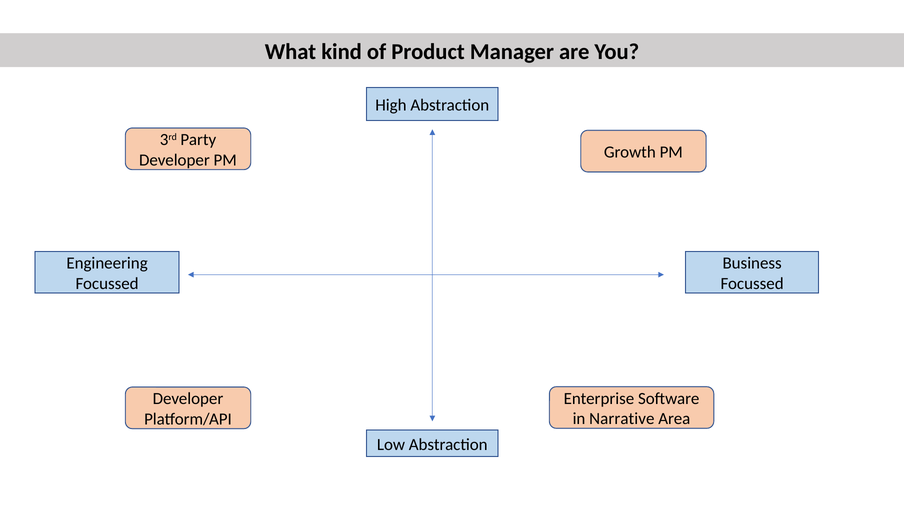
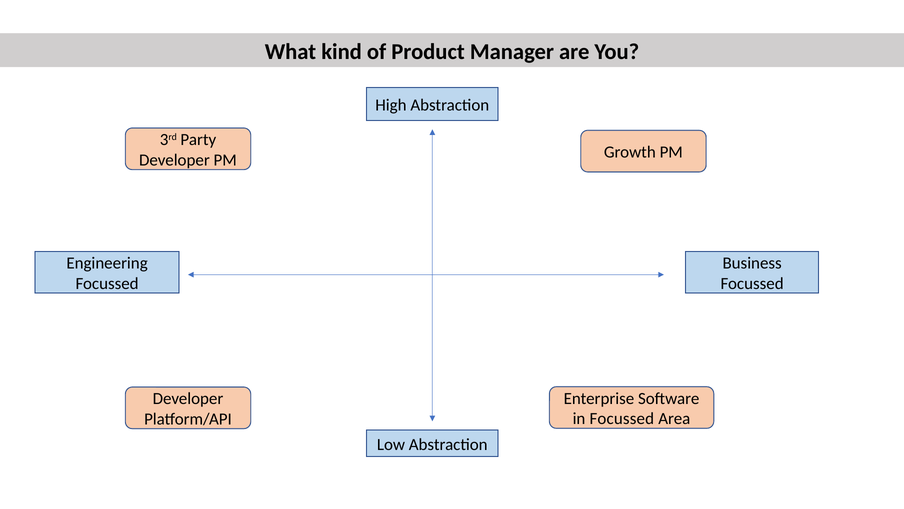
in Narrative: Narrative -> Focussed (622, 418)
